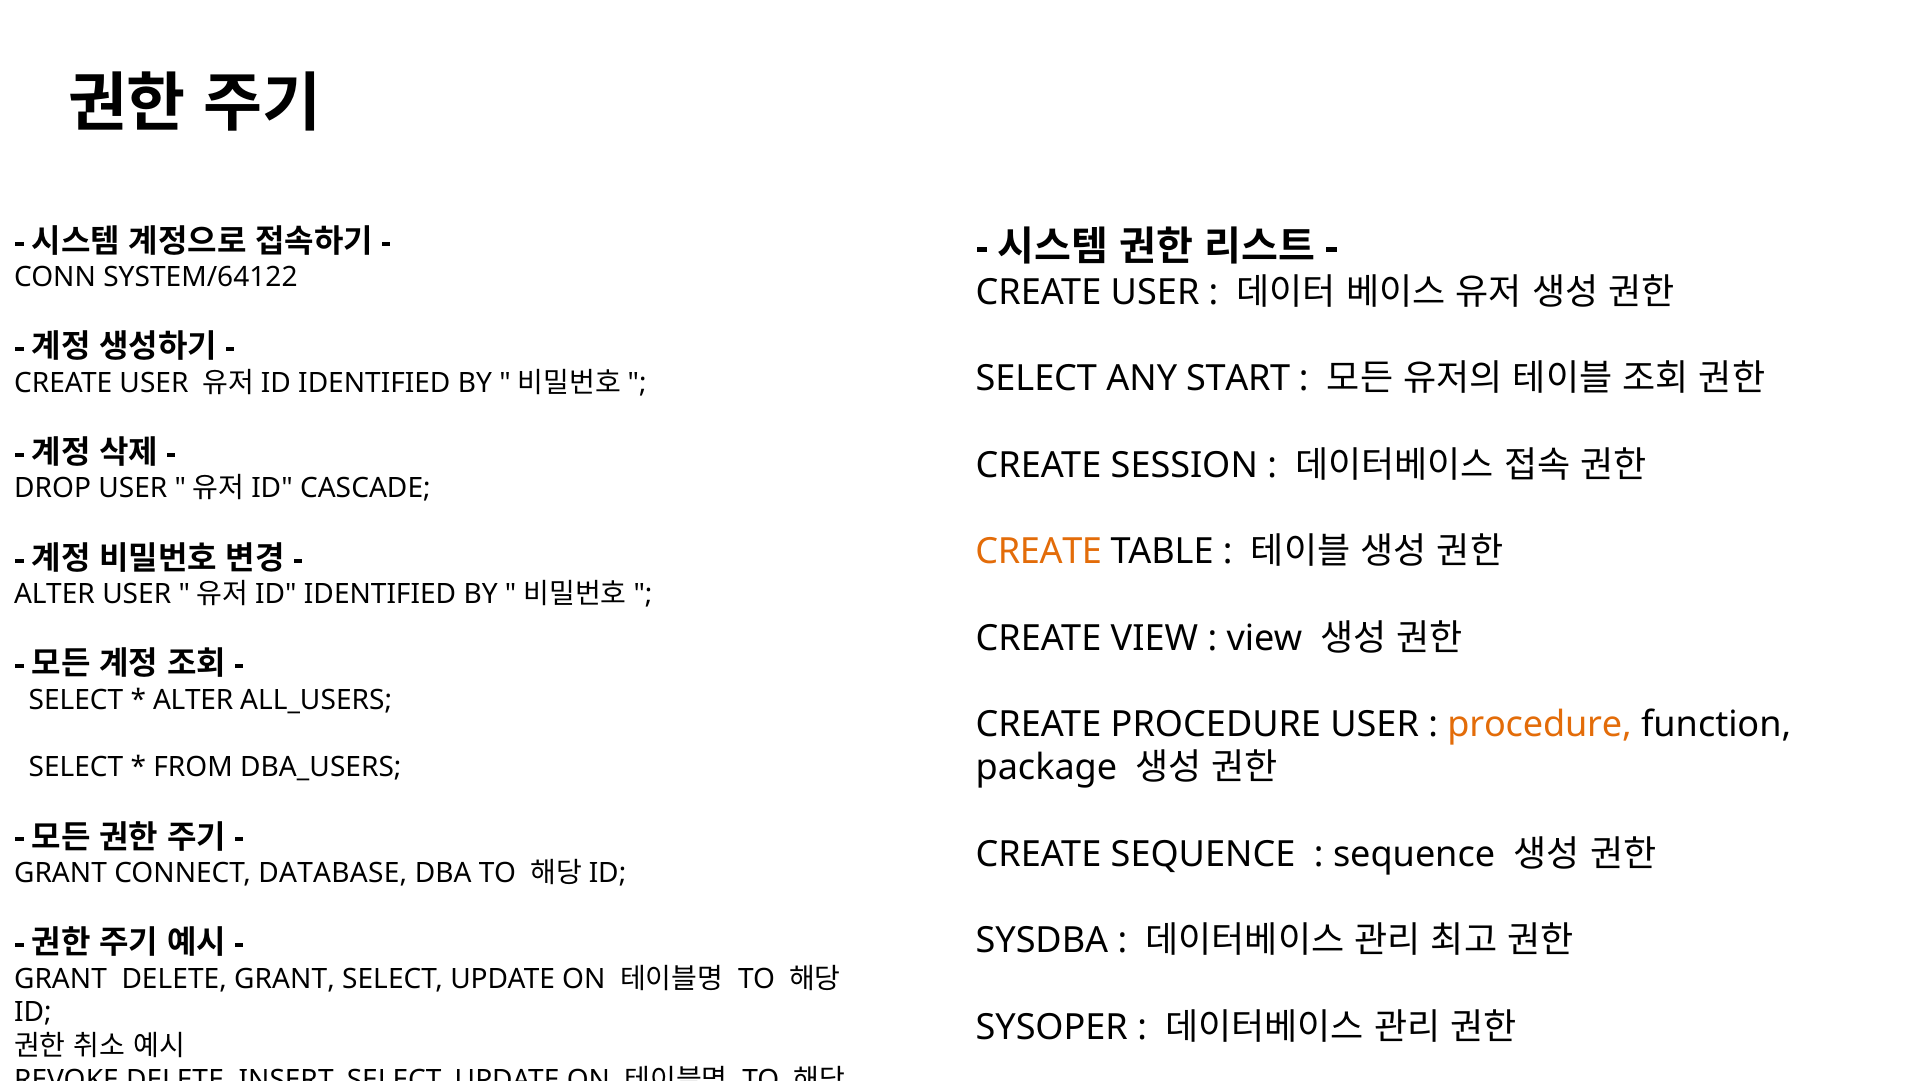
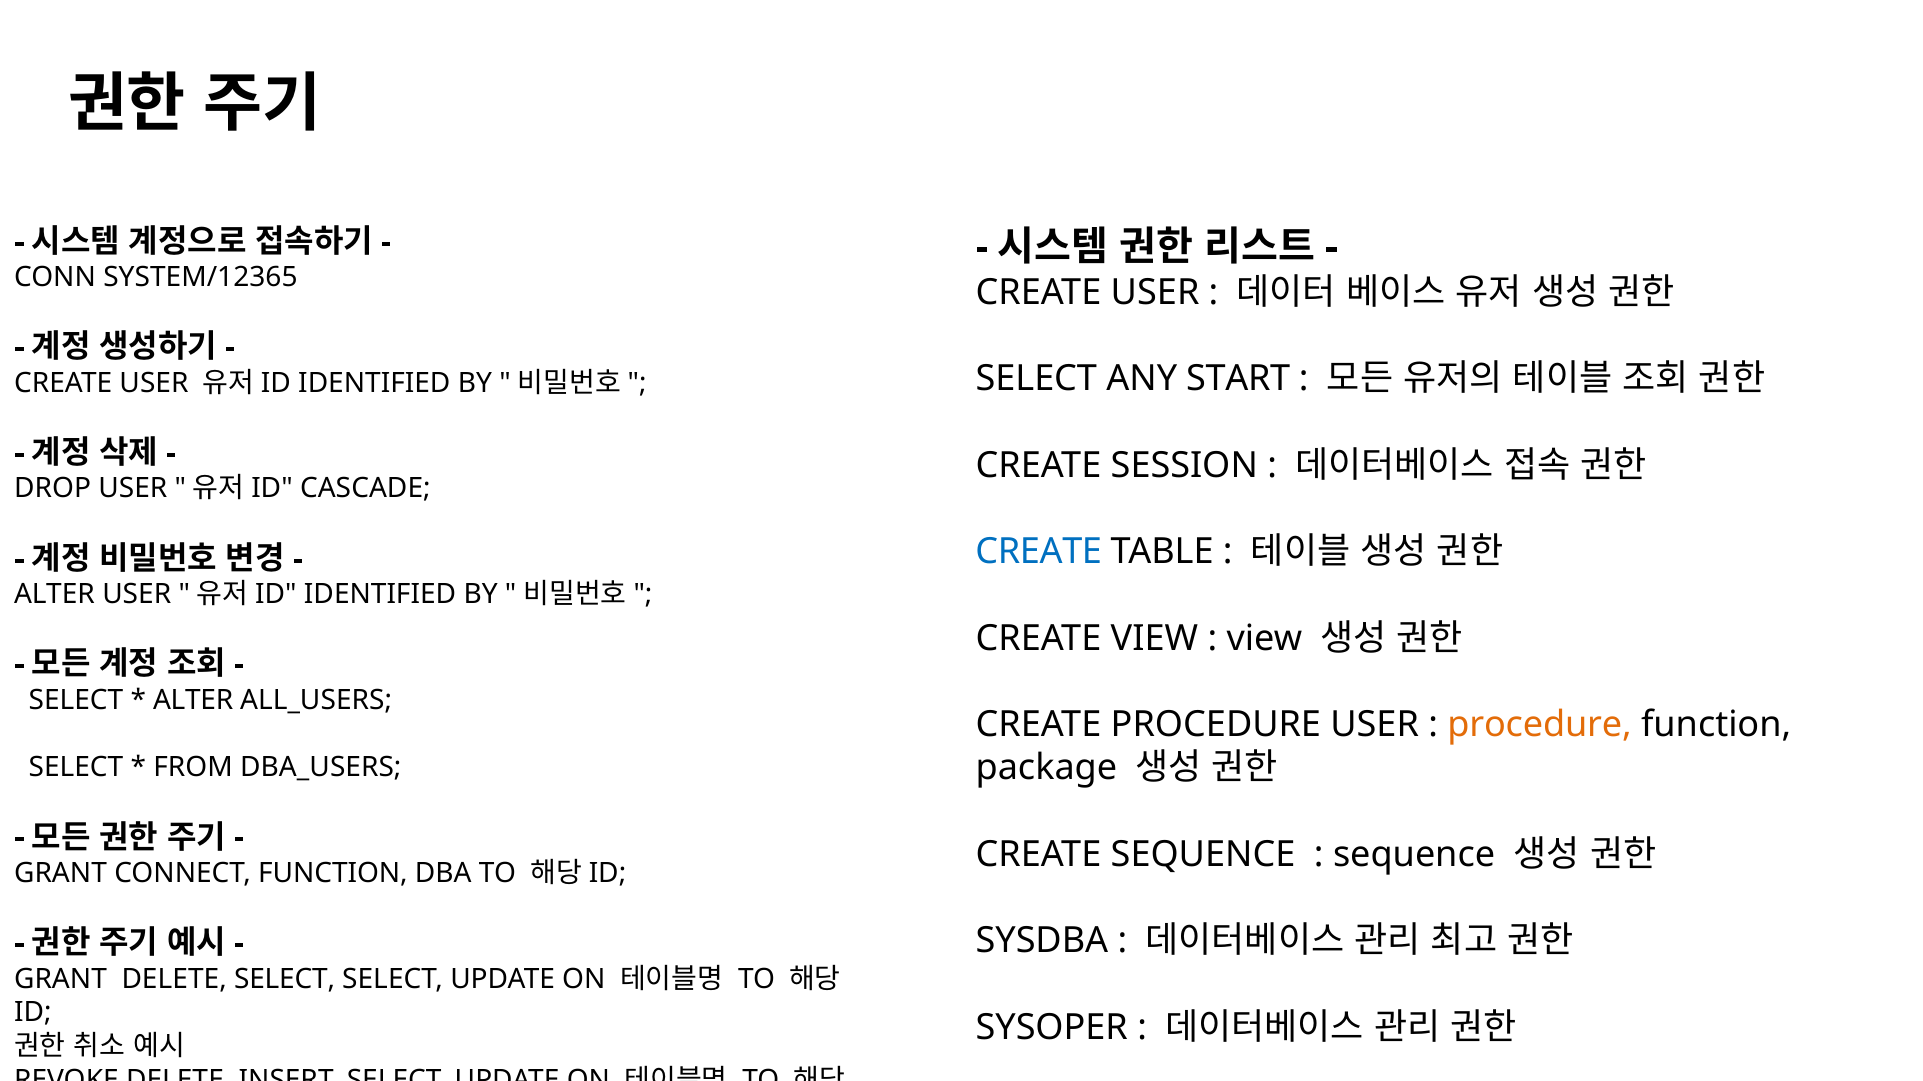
SYSTEM/64122: SYSTEM/64122 -> SYSTEM/12365 (200, 277)
CREATE colour: orange -> blue (1039, 552)
CONNECT DATABASE: DATABASE -> FUNCTION (333, 874)
DELETE GRANT: GRANT -> SELECT (285, 980)
